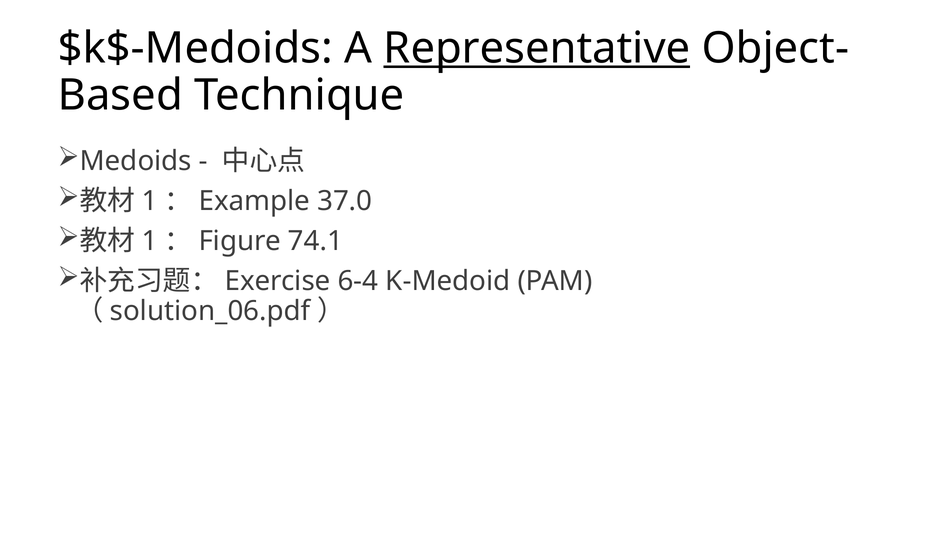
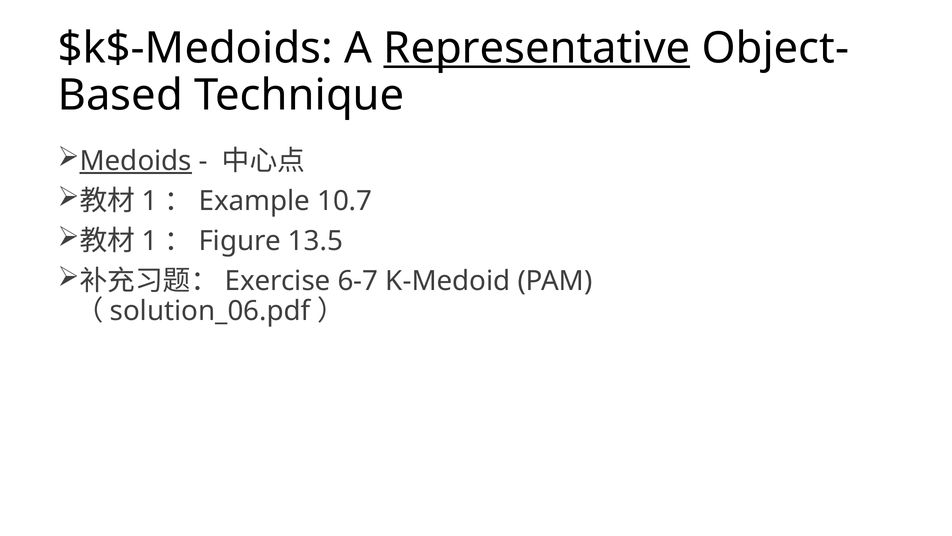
Medoids underline: none -> present (136, 161)
37.0: 37.0 -> 10.7 (345, 201)
74.1: 74.1 -> 13.5 (316, 241)
6-4: 6-4 -> 6-7 (358, 281)
